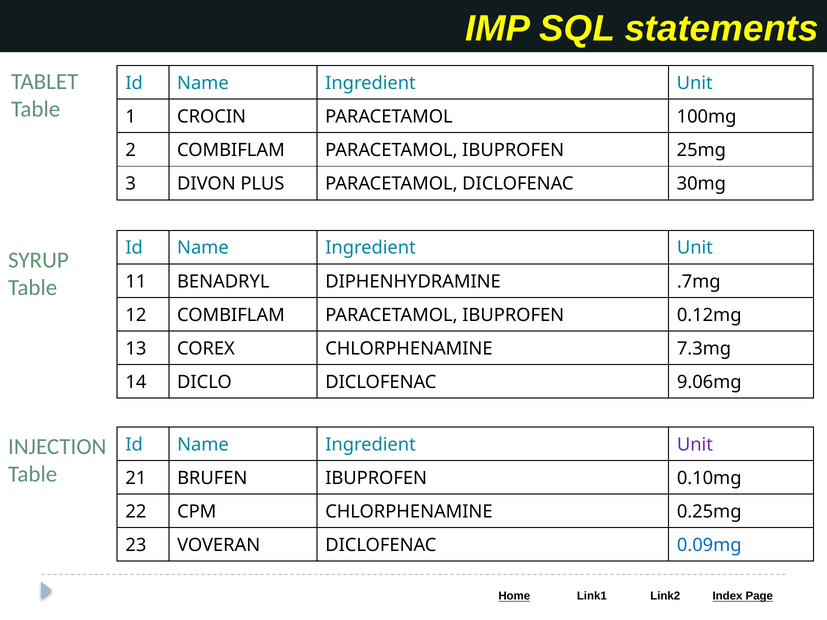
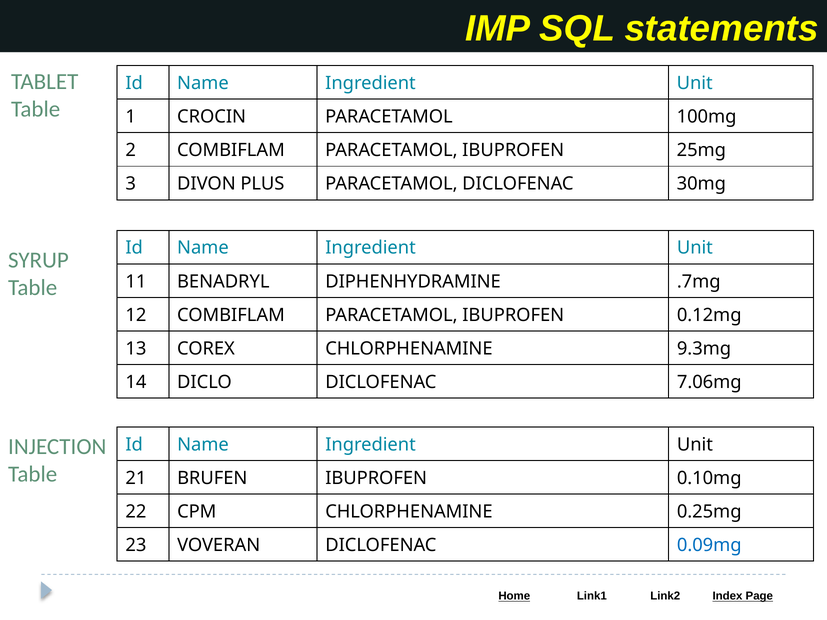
7.3mg: 7.3mg -> 9.3mg (704, 349)
9.06mg: 9.06mg -> 7.06mg (709, 382)
Unit colour: purple -> black (695, 445)
